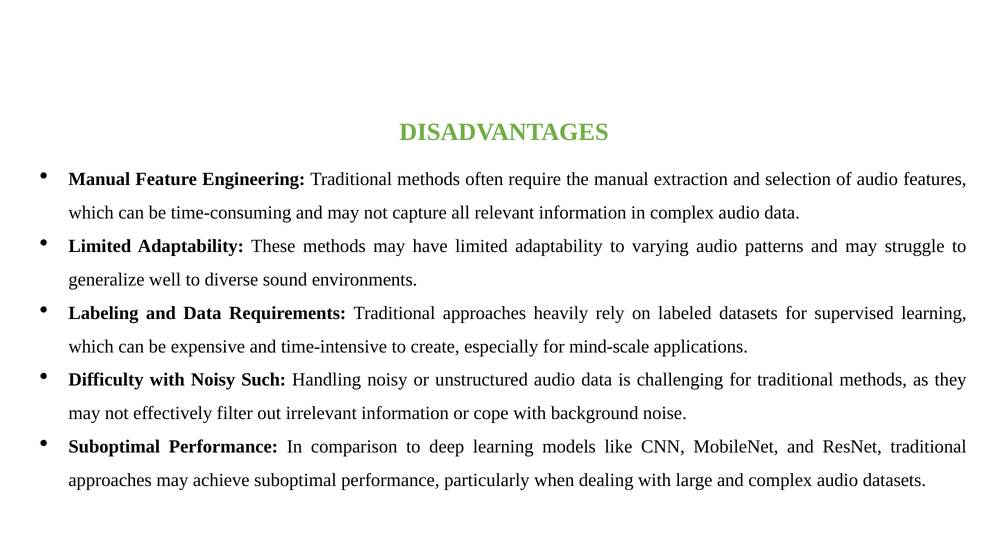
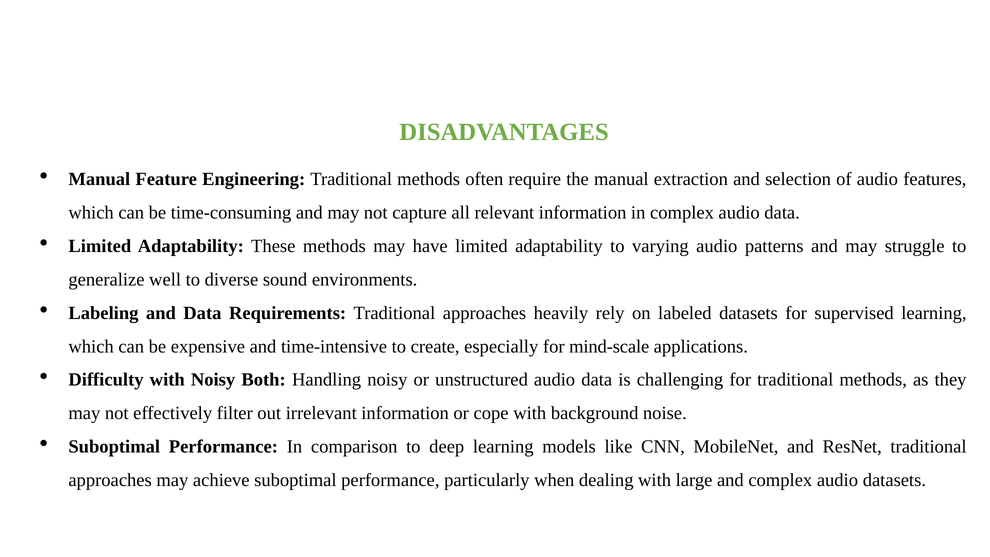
Such: Such -> Both (264, 380)
